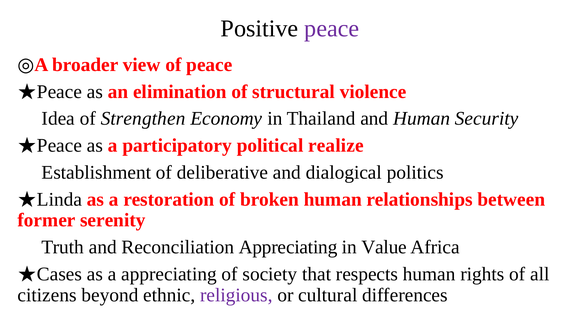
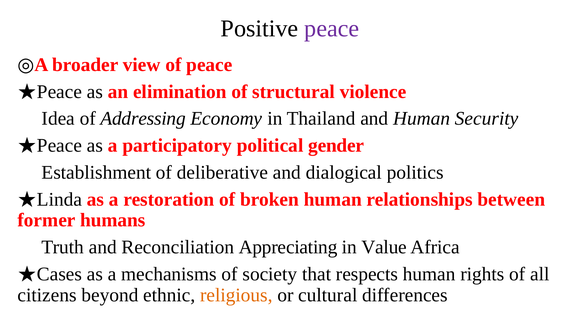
Strengthen: Strengthen -> Addressing (143, 119)
realize: realize -> gender (336, 146)
serenity: serenity -> humans (113, 220)
a appreciating: appreciating -> mechanisms (169, 274)
religious colour: purple -> orange (236, 295)
